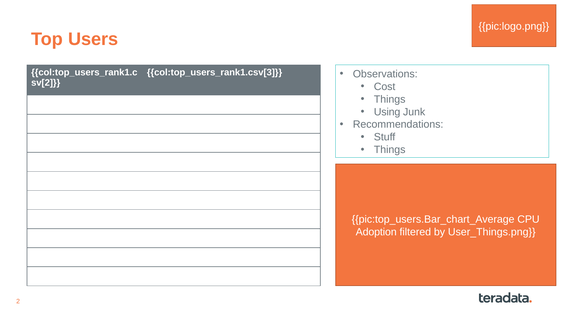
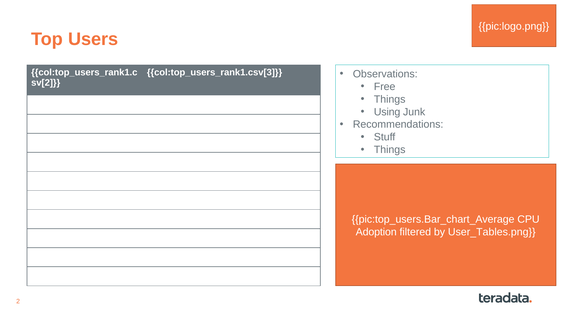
Cost: Cost -> Free (385, 86)
User_Things.png: User_Things.png -> User_Tables.png (492, 232)
